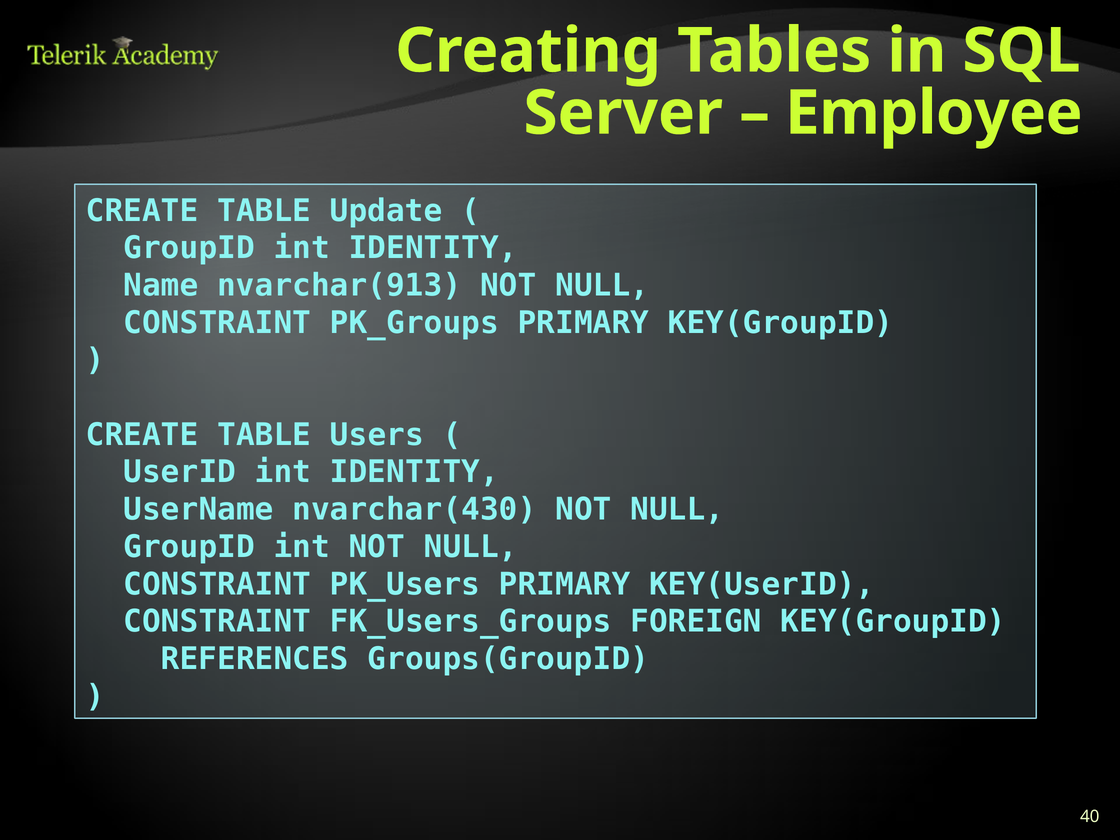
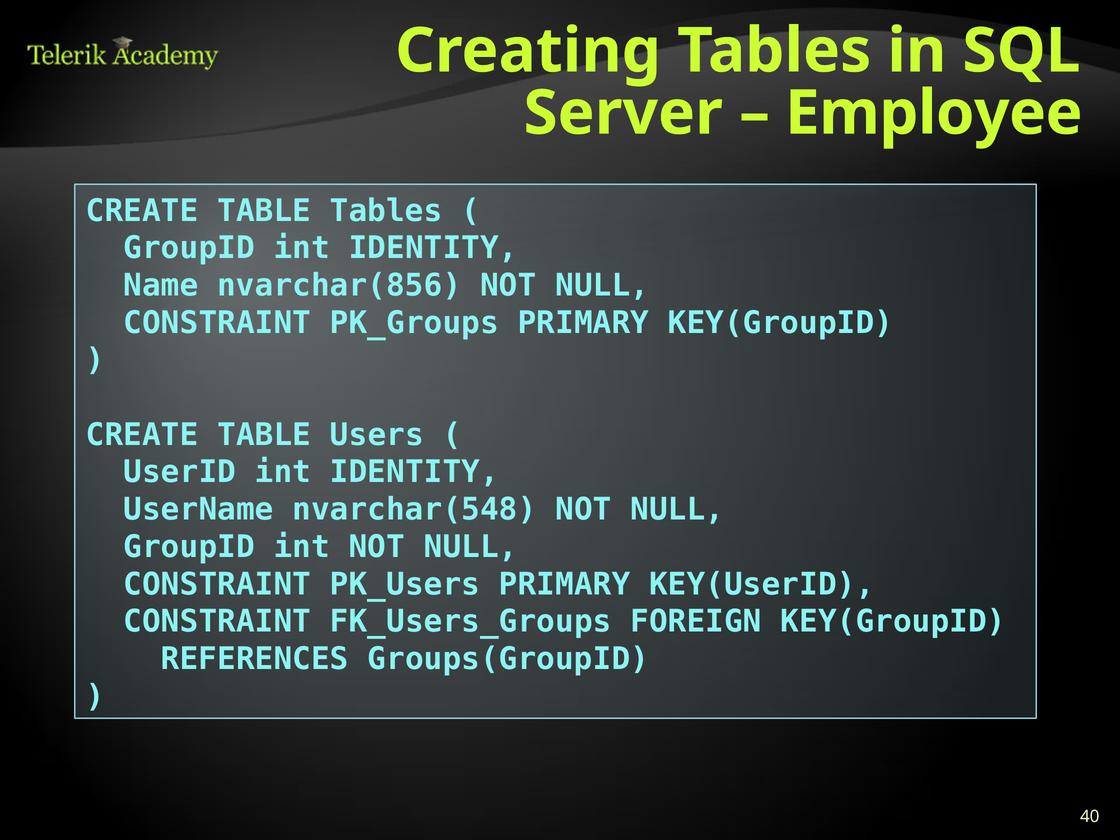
TABLE Update: Update -> Tables (386, 211)
nvarchar(913: nvarchar(913 -> nvarchar(856 (339, 285)
nvarchar(430: nvarchar(430 -> nvarchar(548 (414, 510)
